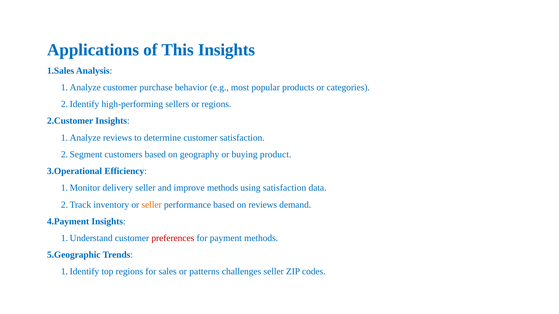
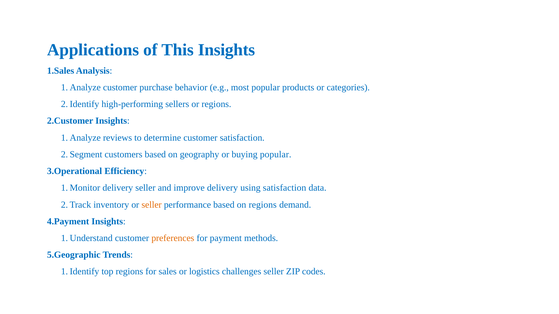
buying product: product -> popular (276, 155)
improve methods: methods -> delivery (223, 188)
on reviews: reviews -> regions (263, 205)
preferences colour: red -> orange (173, 238)
patterns: patterns -> logistics (204, 272)
